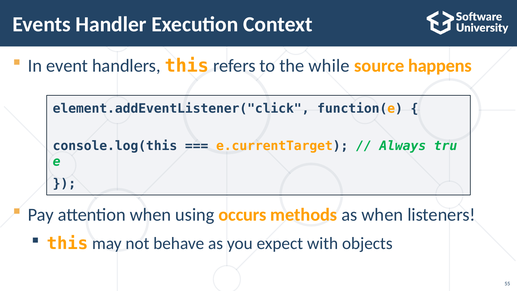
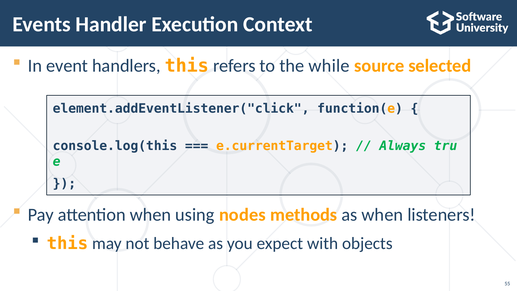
happens: happens -> selected (440, 66)
occurs: occurs -> nodes (242, 215)
